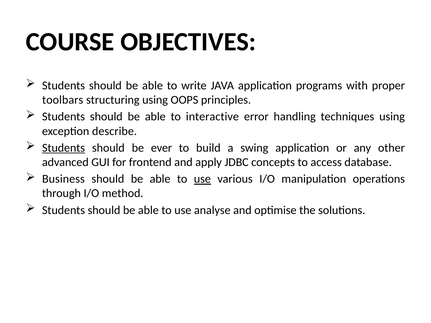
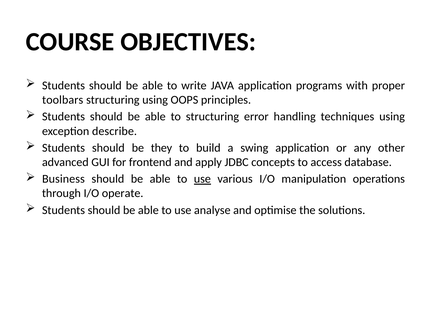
to interactive: interactive -> structuring (212, 117)
Students underline: present -> none (64, 148)
ever: ever -> they (161, 148)
method: method -> operate (123, 194)
